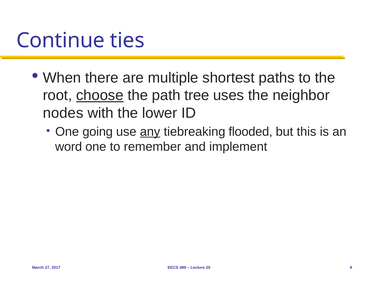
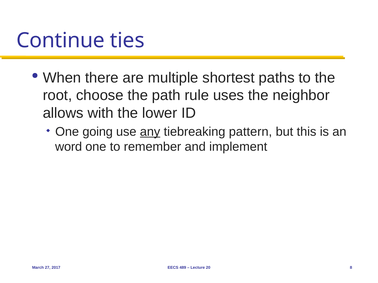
choose underline: present -> none (100, 96)
tree: tree -> rule (197, 96)
nodes: nodes -> allows (63, 113)
flooded: flooded -> pattern (250, 132)
